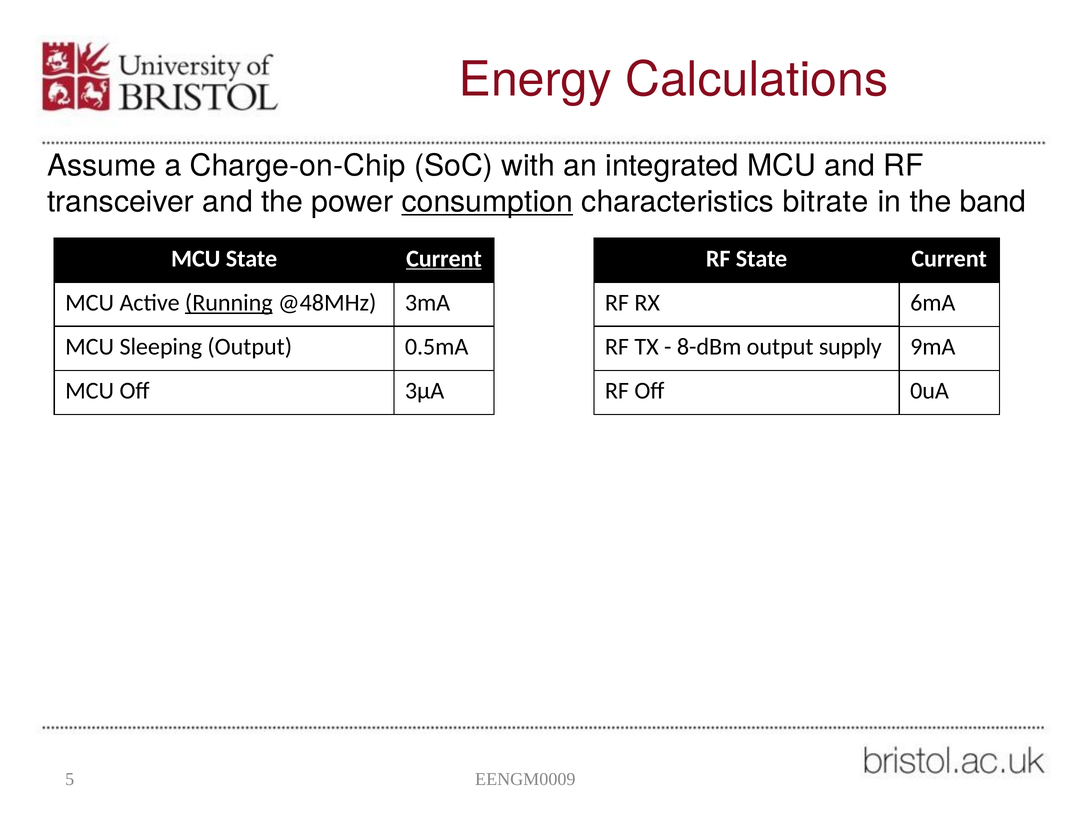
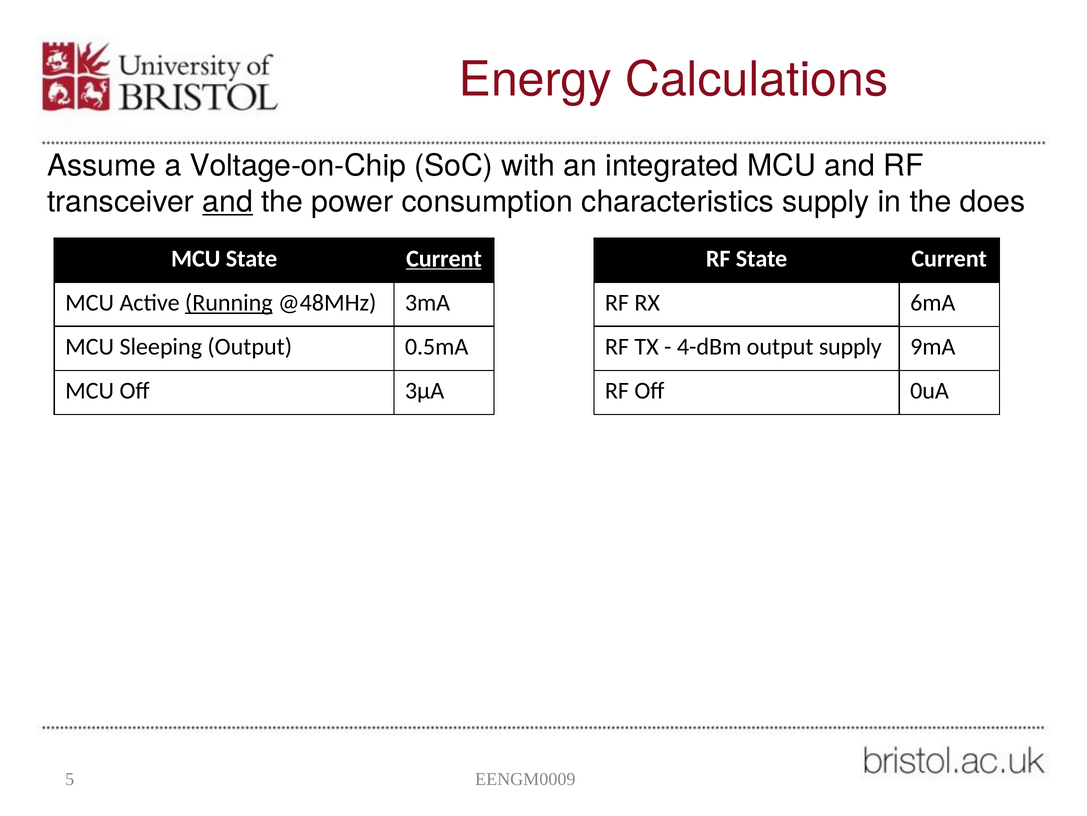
Charge-on-Chip: Charge-on-Chip -> Voltage-on-Chip (298, 165)
and underline: none -> present (228, 202)
consumption underline: present -> none (487, 202)
characteristics bitrate: bitrate -> supply (826, 202)
band: band -> does (993, 202)
8-dBm: 8-dBm -> 4-dBm (709, 347)
